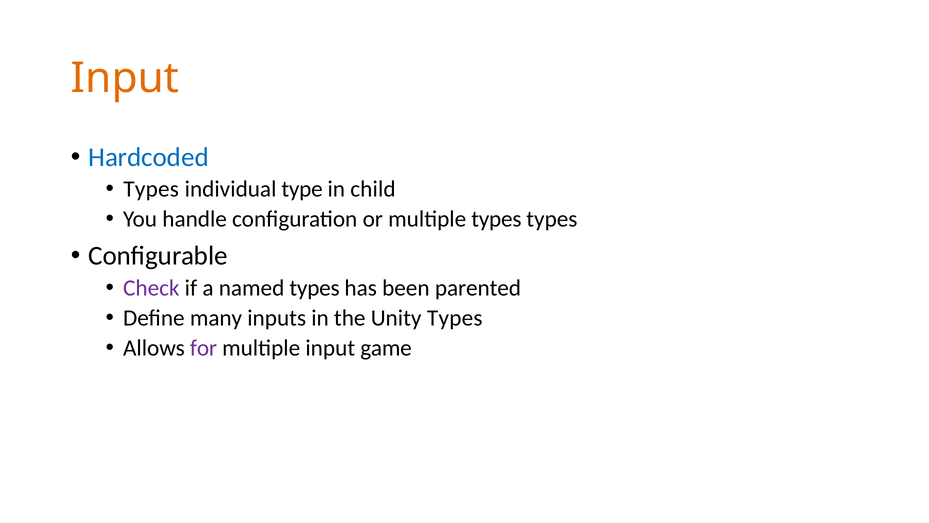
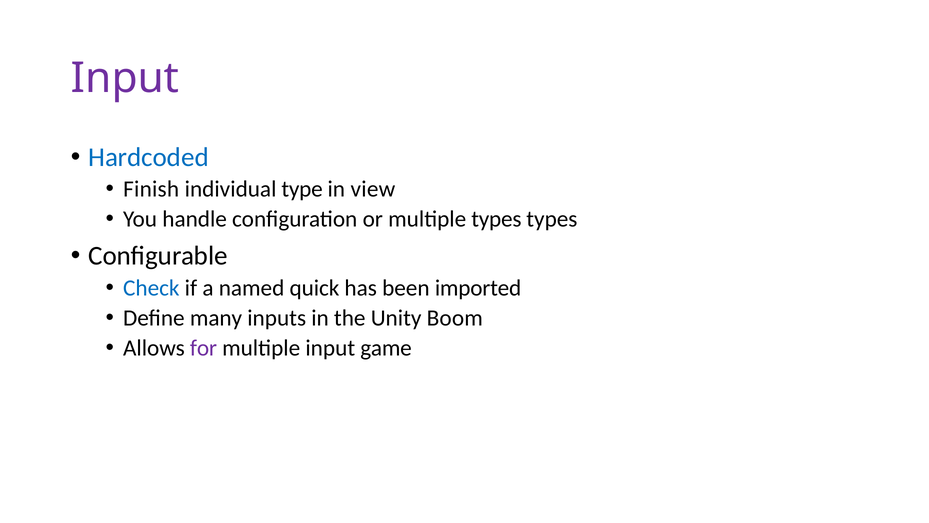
Input colour: orange -> purple (125, 78)
Types: Types -> Finish (151, 189)
child: child -> view (373, 189)
Check colour: purple -> blue (151, 288)
named types: types -> quick (314, 288)
parented: parented -> imported (478, 288)
Unity Types: Types -> Boom (455, 318)
